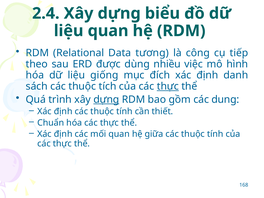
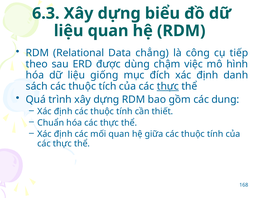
2.4: 2.4 -> 6.3 (46, 13)
tương: tương -> chẳng (152, 53)
nhiều: nhiều -> chậm (167, 64)
dựng underline: present -> none (106, 99)
